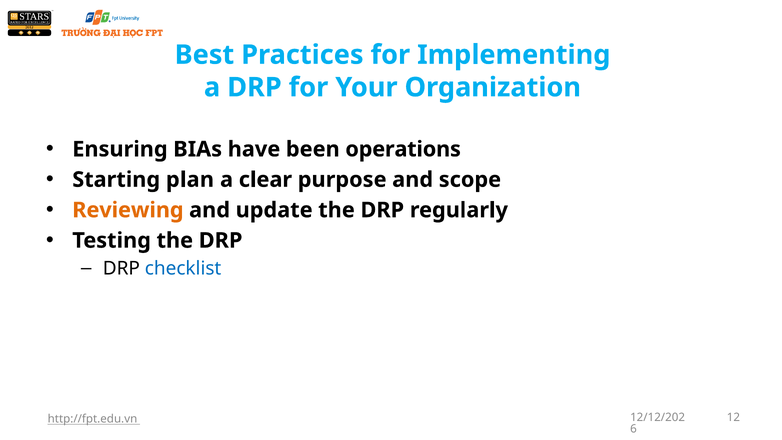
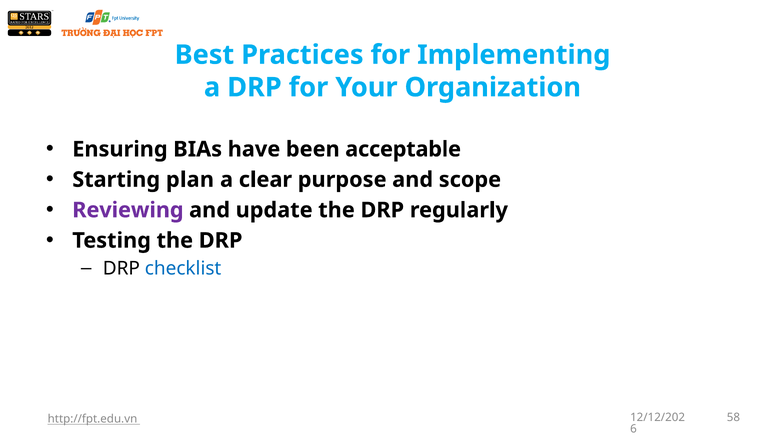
operations: operations -> acceptable (403, 149)
Reviewing colour: orange -> purple (128, 210)
12: 12 -> 58 (733, 417)
